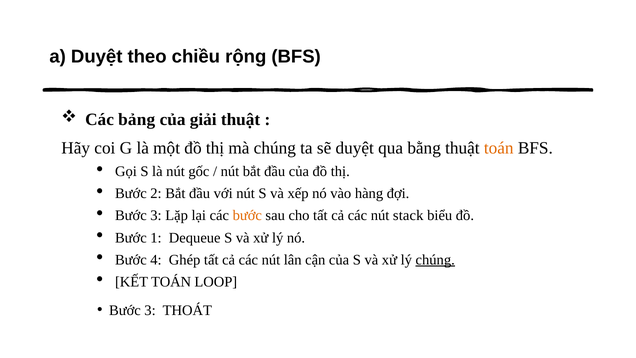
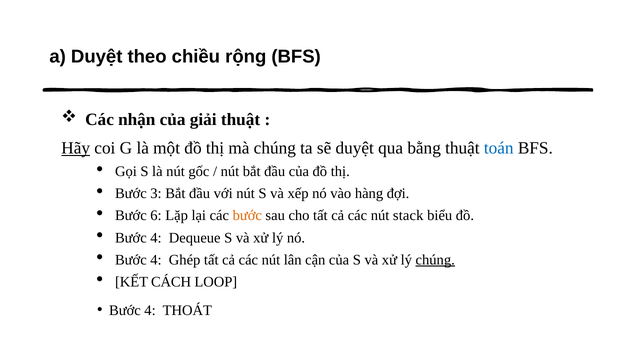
bảng: bảng -> nhận (137, 119)
Hãy underline: none -> present (76, 148)
toán colour: orange -> blue (499, 148)
2: 2 -> 3 (156, 194)
3: 3 -> 6 (156, 216)
1: 1 -> 4 (156, 238)
KẾT TOÁN: TOÁN -> CÁCH (171, 282)
3: 3 -> 4 (150, 310)
